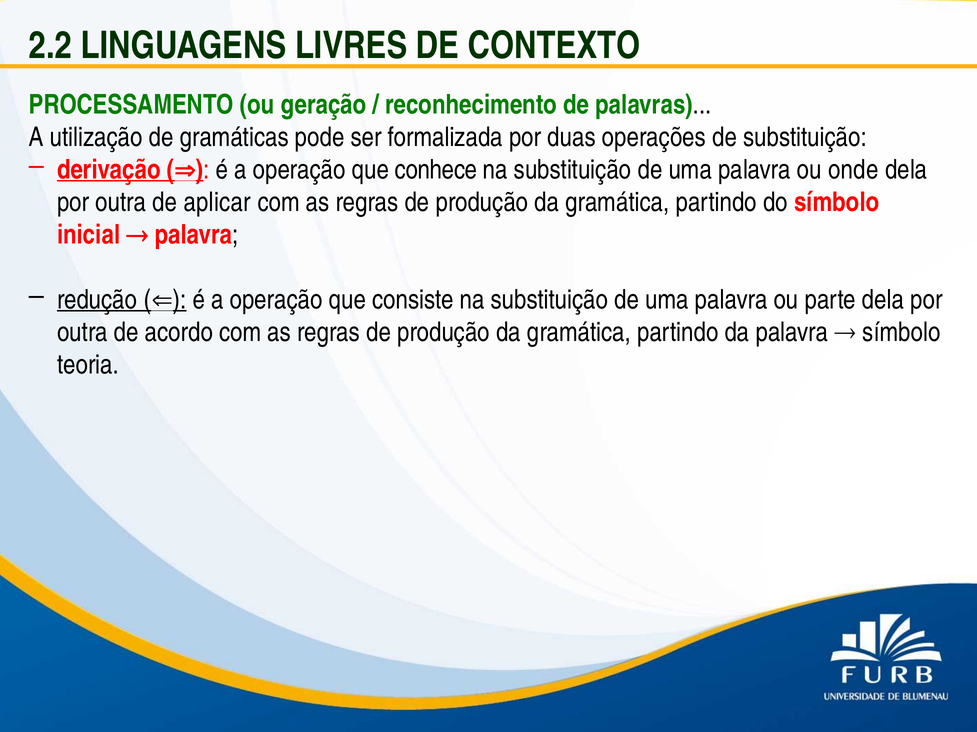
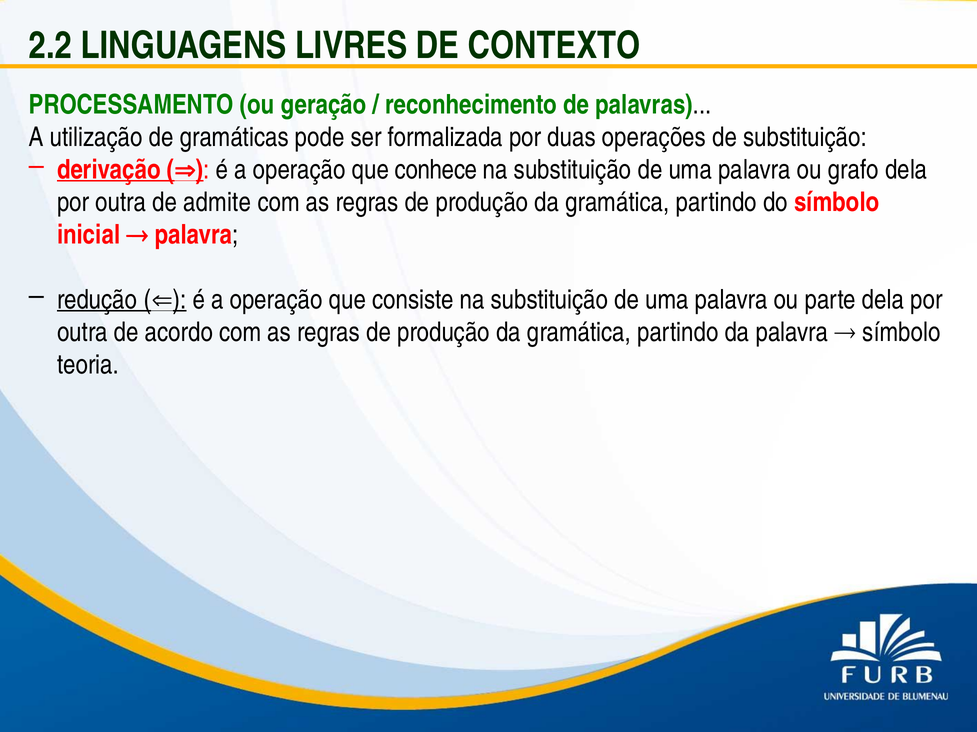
onde: onde -> grafo (853, 170)
aplicar: aplicar -> admite (217, 202)
